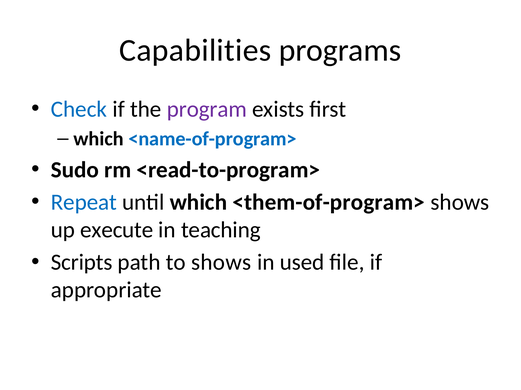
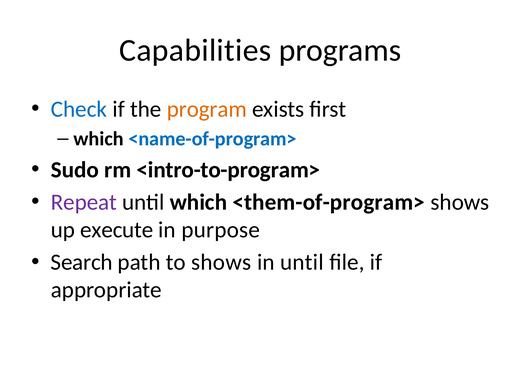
program colour: purple -> orange (207, 109)
<read-to-program>: <read-to-program> -> <intro-to-program> (228, 170)
Repeat colour: blue -> purple (84, 203)
teaching: teaching -> purpose (221, 230)
Scripts: Scripts -> Search (82, 263)
in used: used -> until (302, 263)
